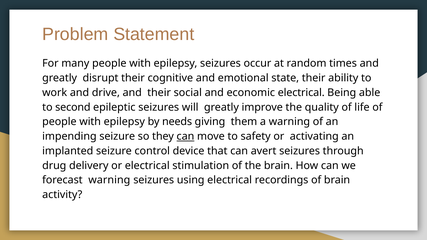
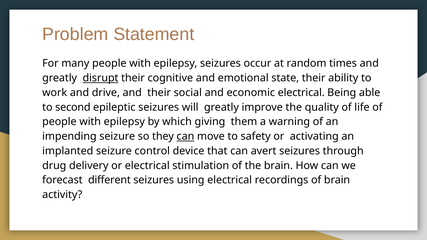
disrupt underline: none -> present (101, 78)
needs: needs -> which (177, 122)
forecast warning: warning -> different (109, 180)
